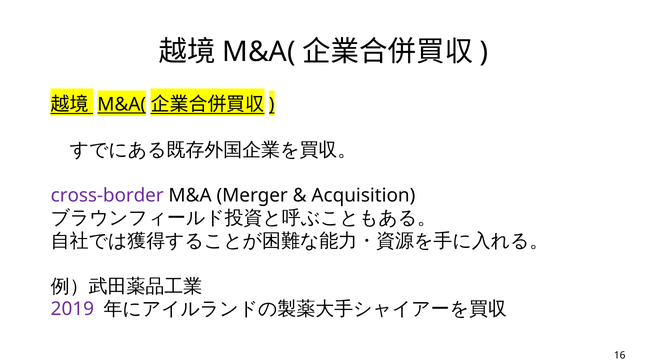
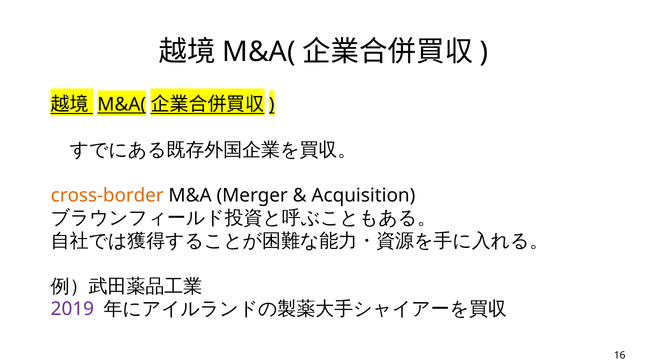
cross-border colour: purple -> orange (107, 195)
